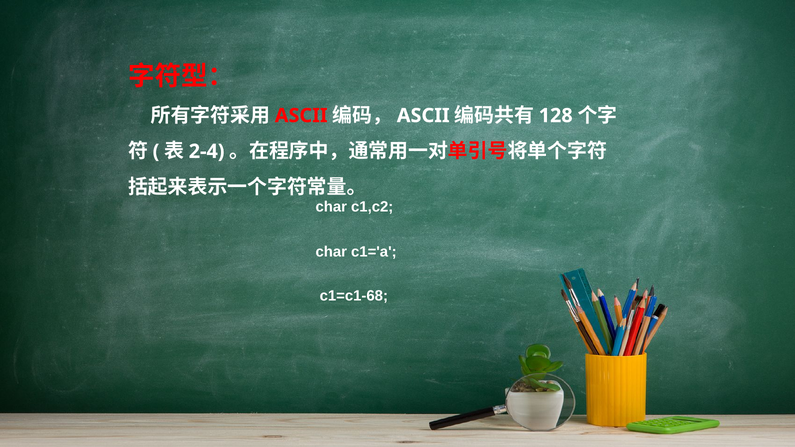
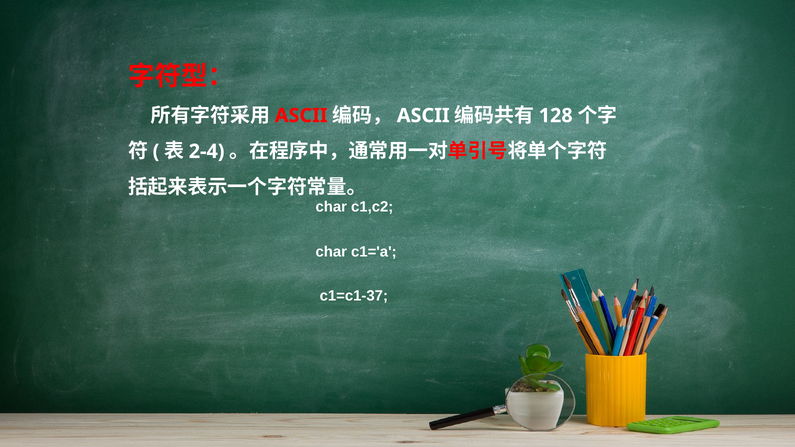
c1=c1-68: c1=c1-68 -> c1=c1-37 (354, 296)
